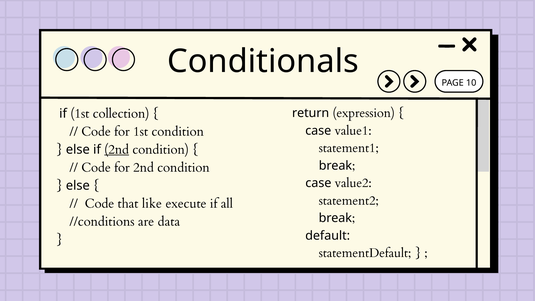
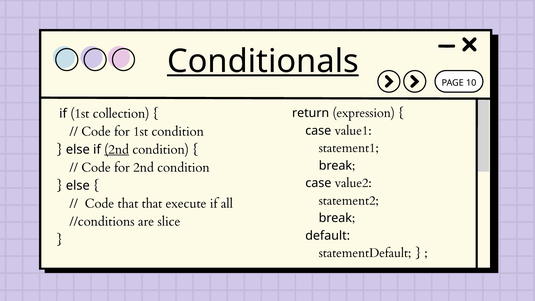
Conditionals underline: none -> present (263, 61)
that like: like -> that (152, 203)
data: data -> slice (169, 221)
